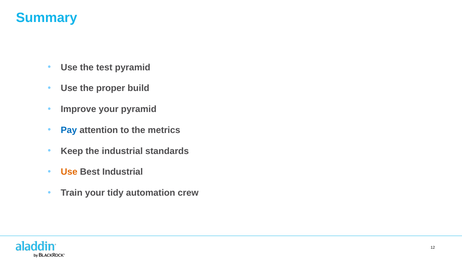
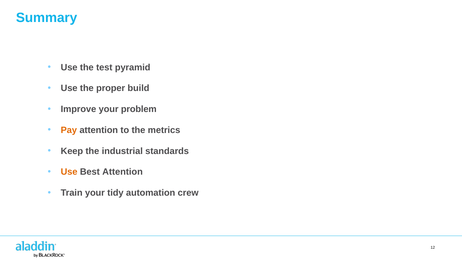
your pyramid: pyramid -> problem (139, 109)
Pay colour: blue -> orange (69, 130)
Best Industrial: Industrial -> Attention (123, 172)
